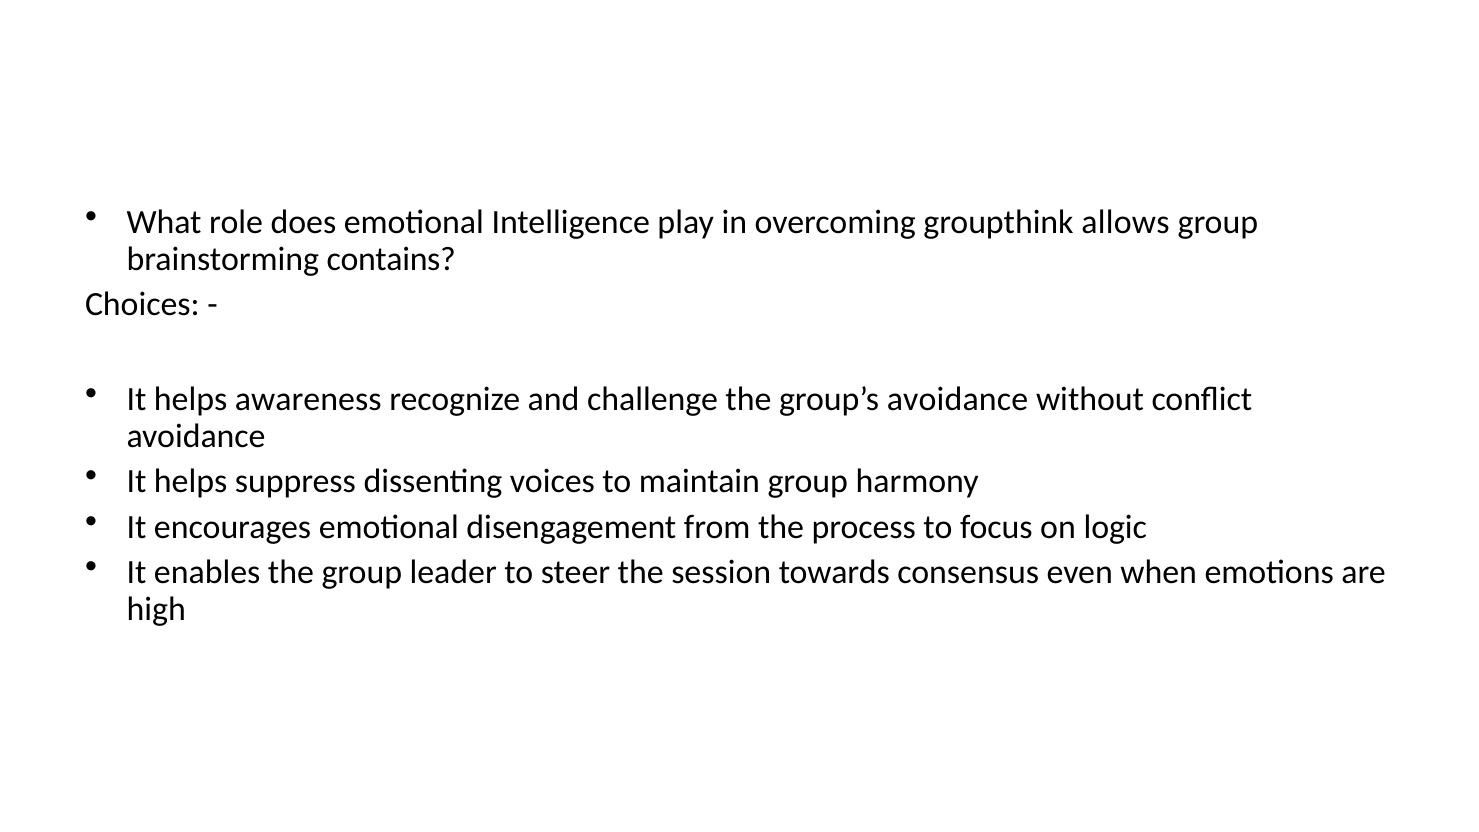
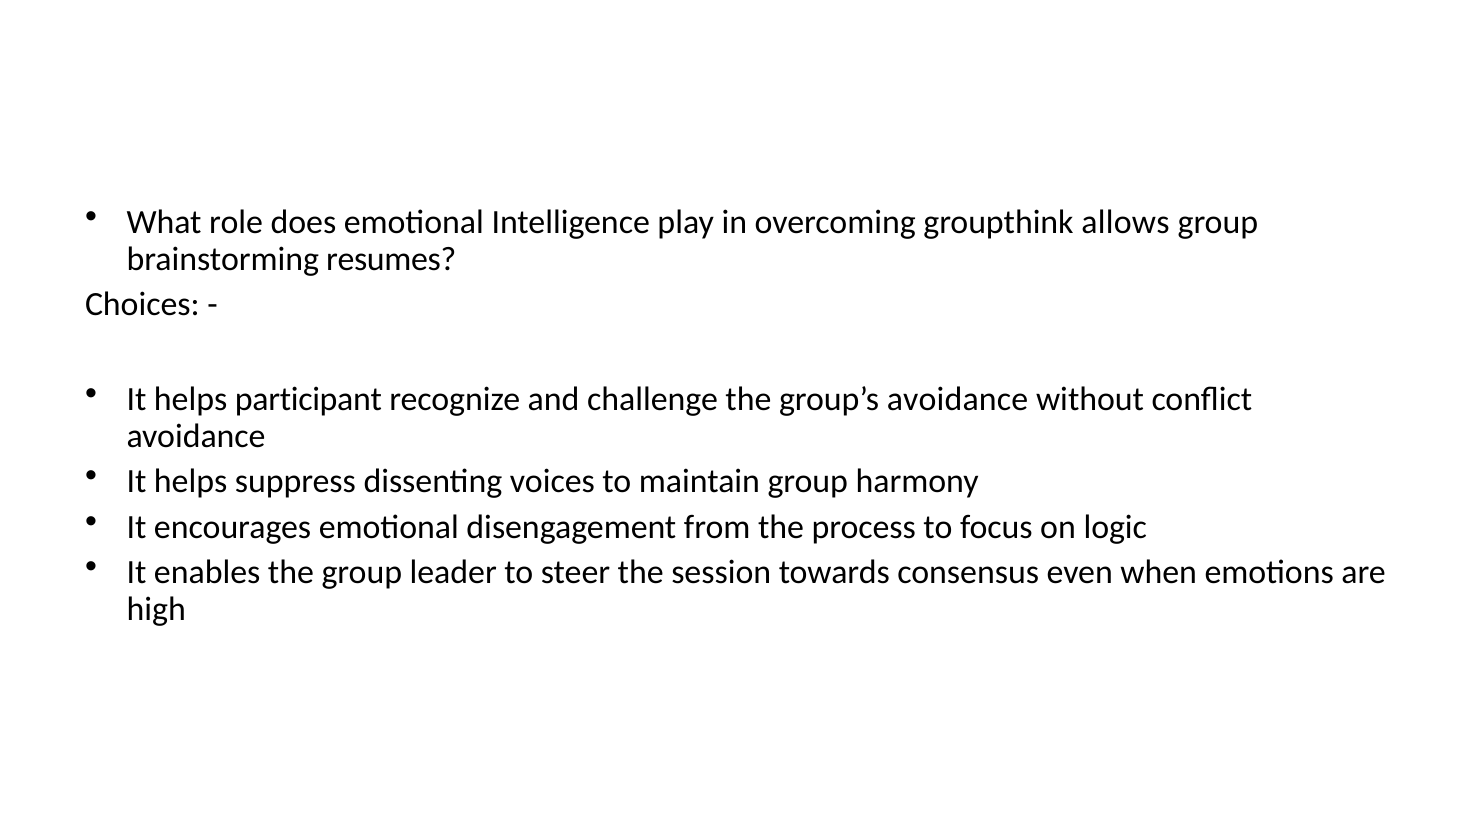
contains: contains -> resumes (391, 259)
awareness: awareness -> participant (308, 399)
